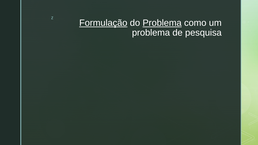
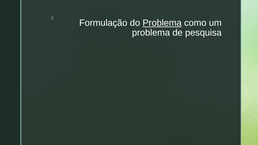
Formulação underline: present -> none (103, 23)
